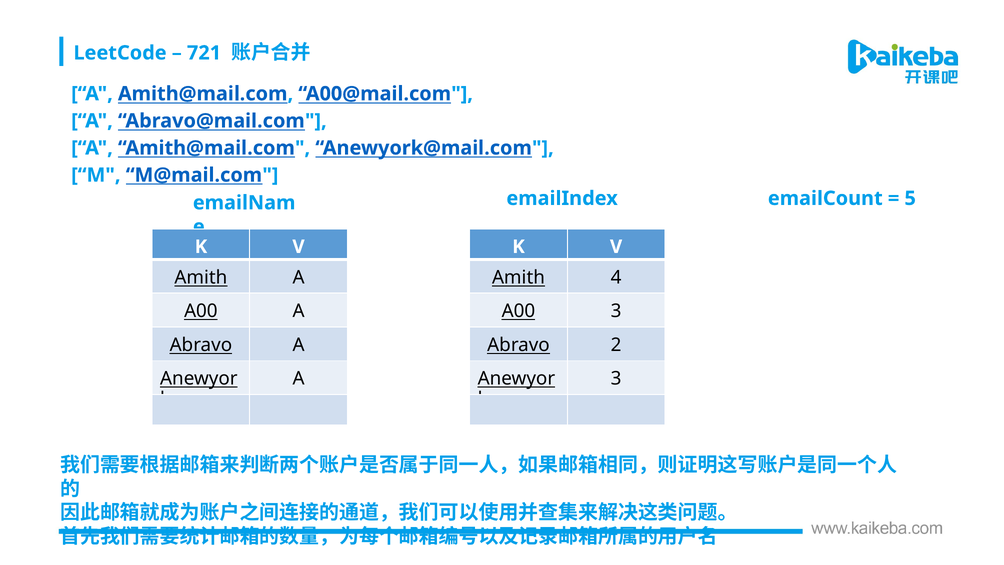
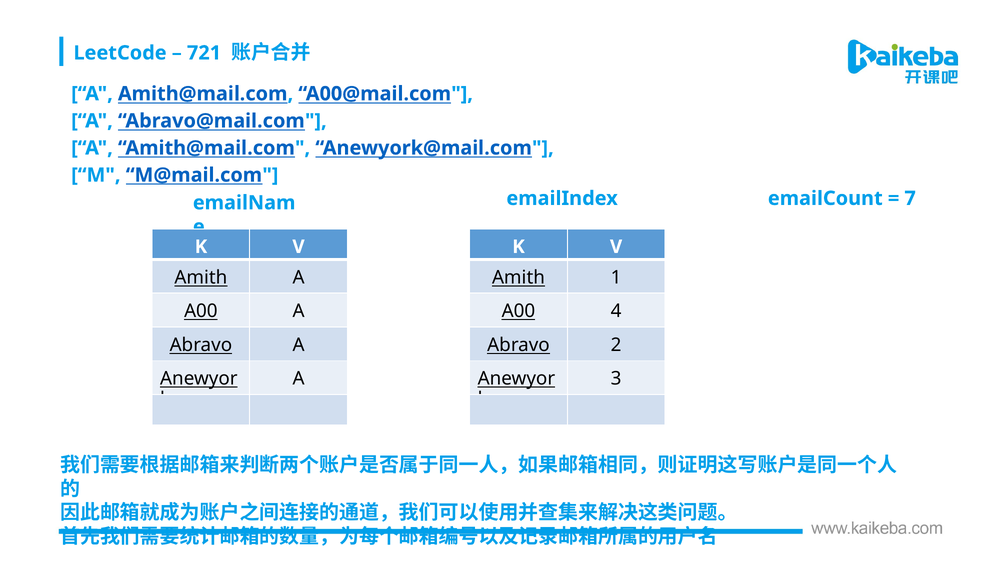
5: 5 -> 7 (910, 198)
4: 4 -> 1 (616, 277)
A00 3: 3 -> 4 (616, 311)
